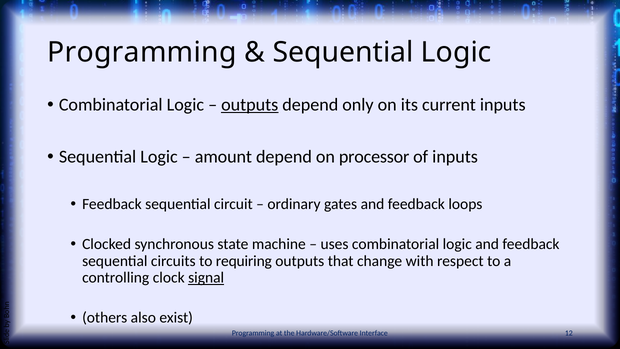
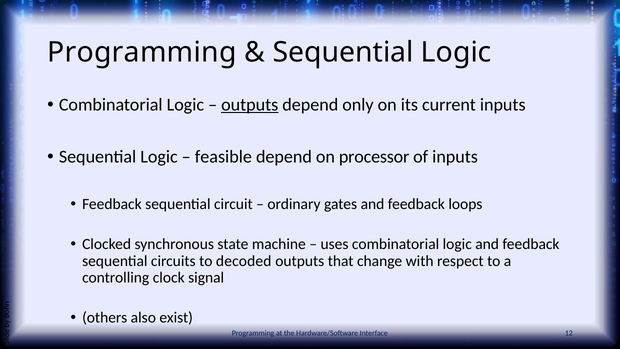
amount: amount -> feasible (223, 157)
requiring: requiring -> decoded (244, 261)
signal underline: present -> none (206, 278)
